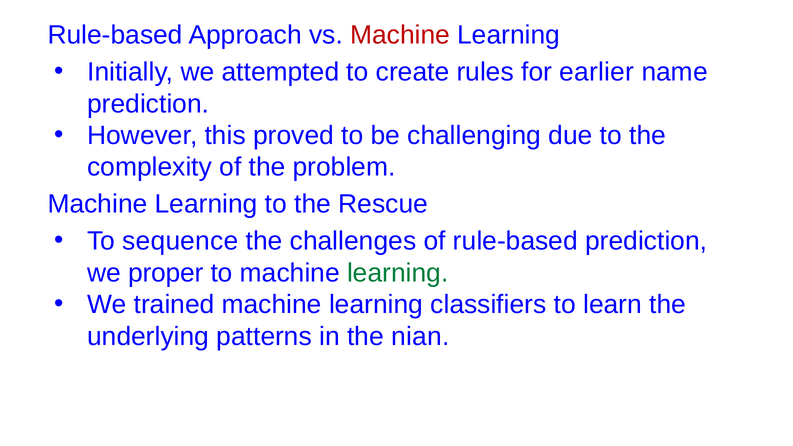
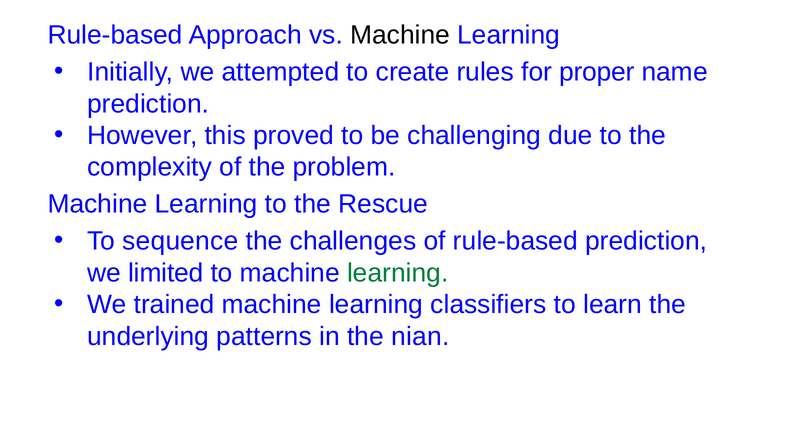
Machine colour: red -> black (400, 35)
earlier: earlier -> proper (597, 72)
proper: proper -> limited (166, 273)
